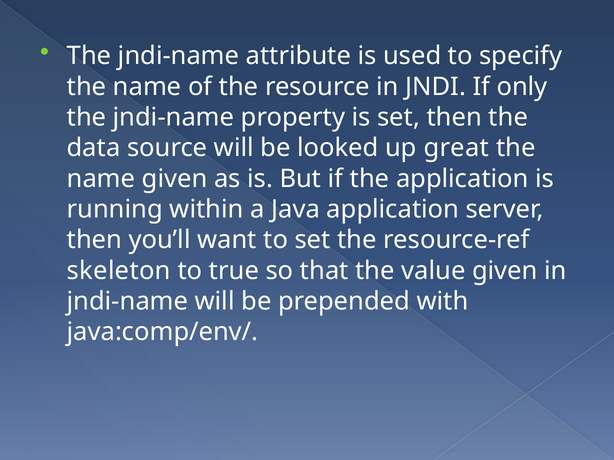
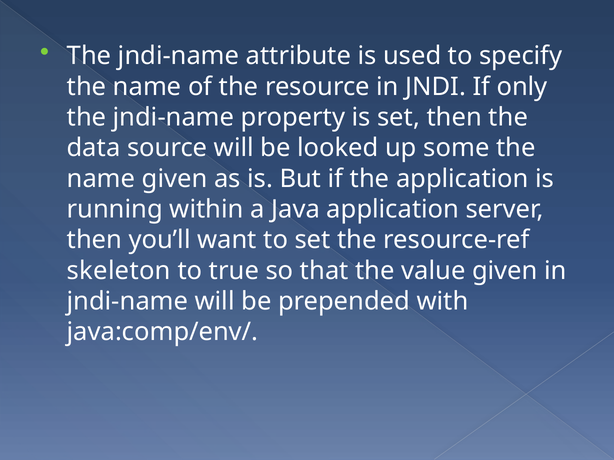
great: great -> some (456, 148)
